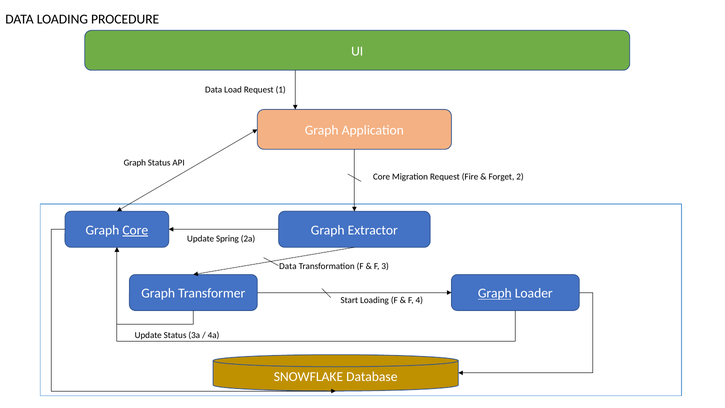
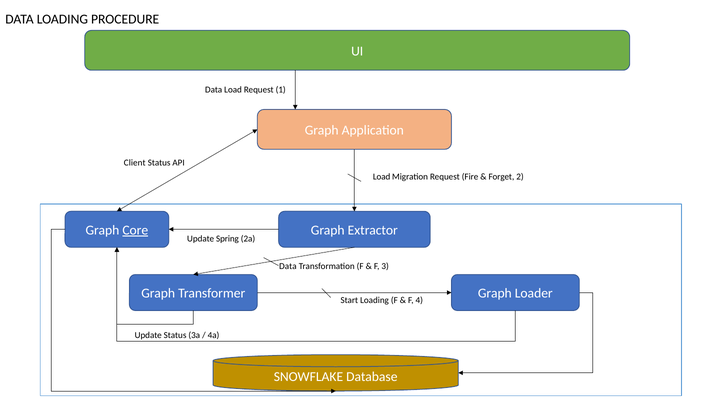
Graph: Graph -> Client (135, 162)
Core: Core -> Load (382, 177)
Graph underline: present -> none (495, 293)
